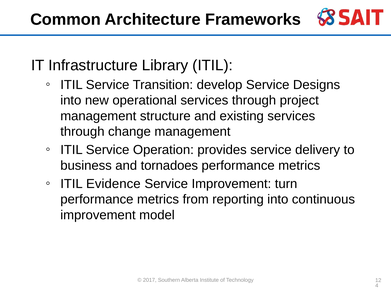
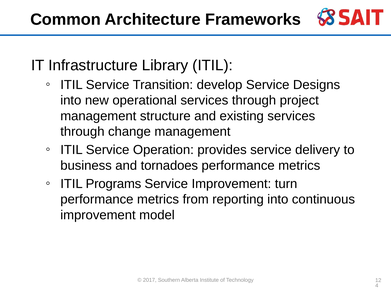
Evidence: Evidence -> Programs (113, 184)
